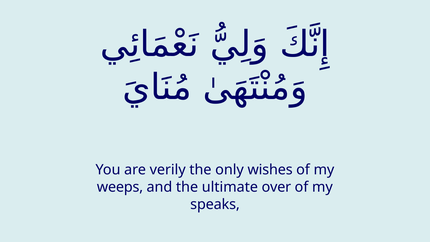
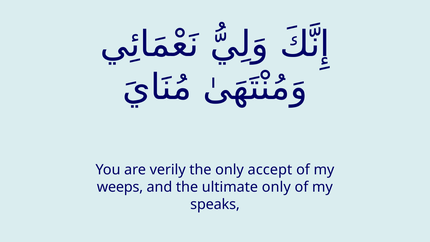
wishes: wishes -> accept (270, 170)
ultimate over: over -> only (276, 187)
